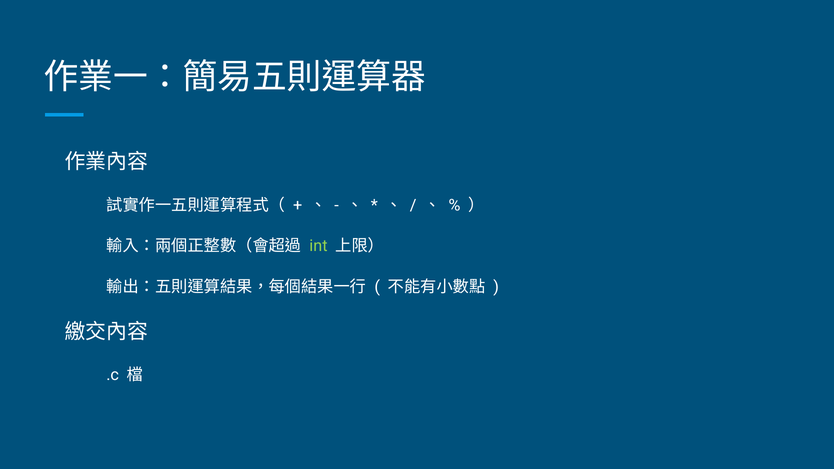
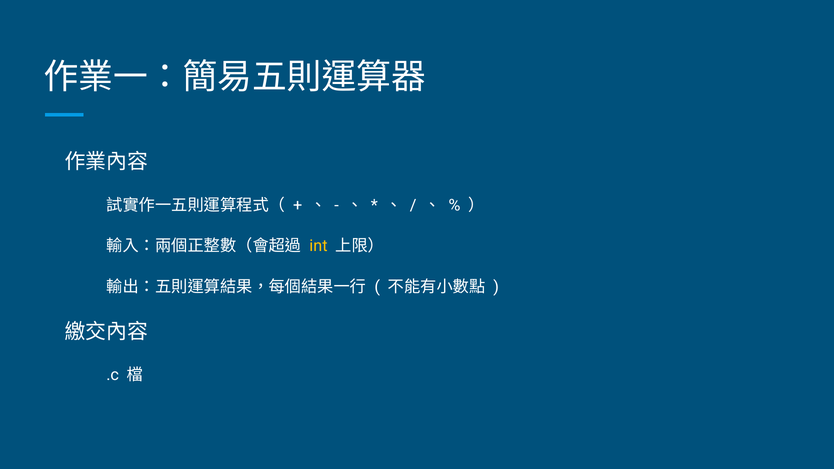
int colour: light green -> yellow (318, 246)
